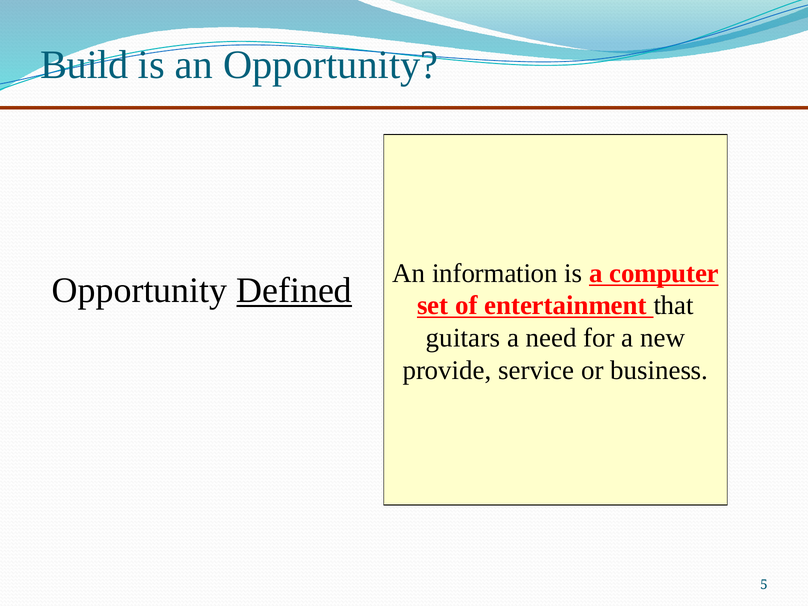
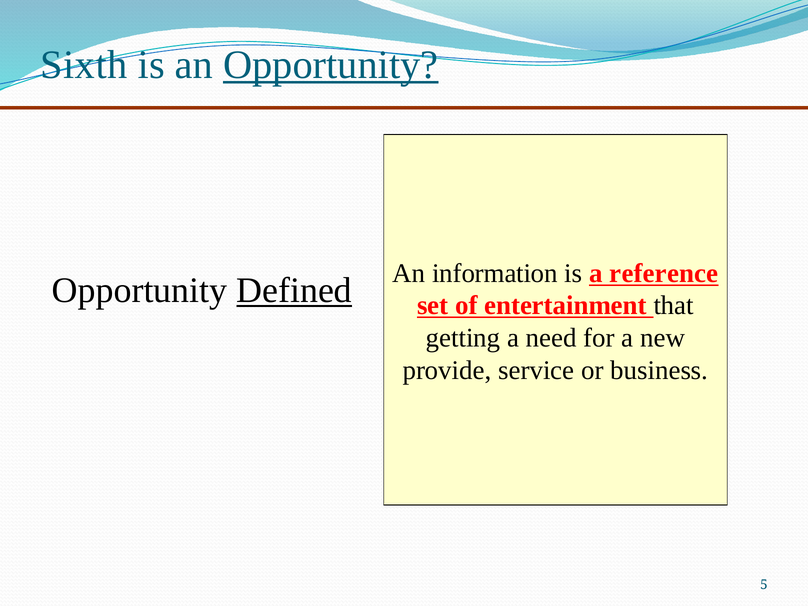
Build: Build -> Sixth (84, 65)
Opportunity underline: none -> present (331, 65)
computer: computer -> reference (664, 273)
guitars: guitars -> getting (463, 338)
